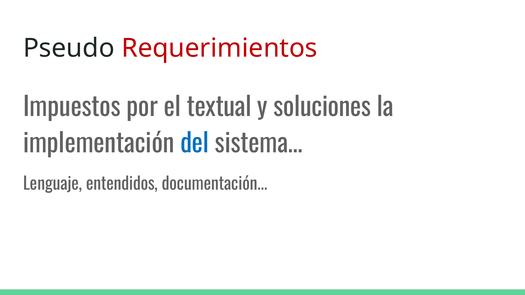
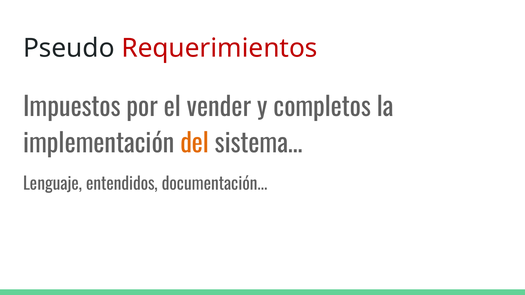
textual: textual -> vender (219, 108)
soluciones: soluciones -> completos (322, 108)
del colour: blue -> orange (195, 144)
